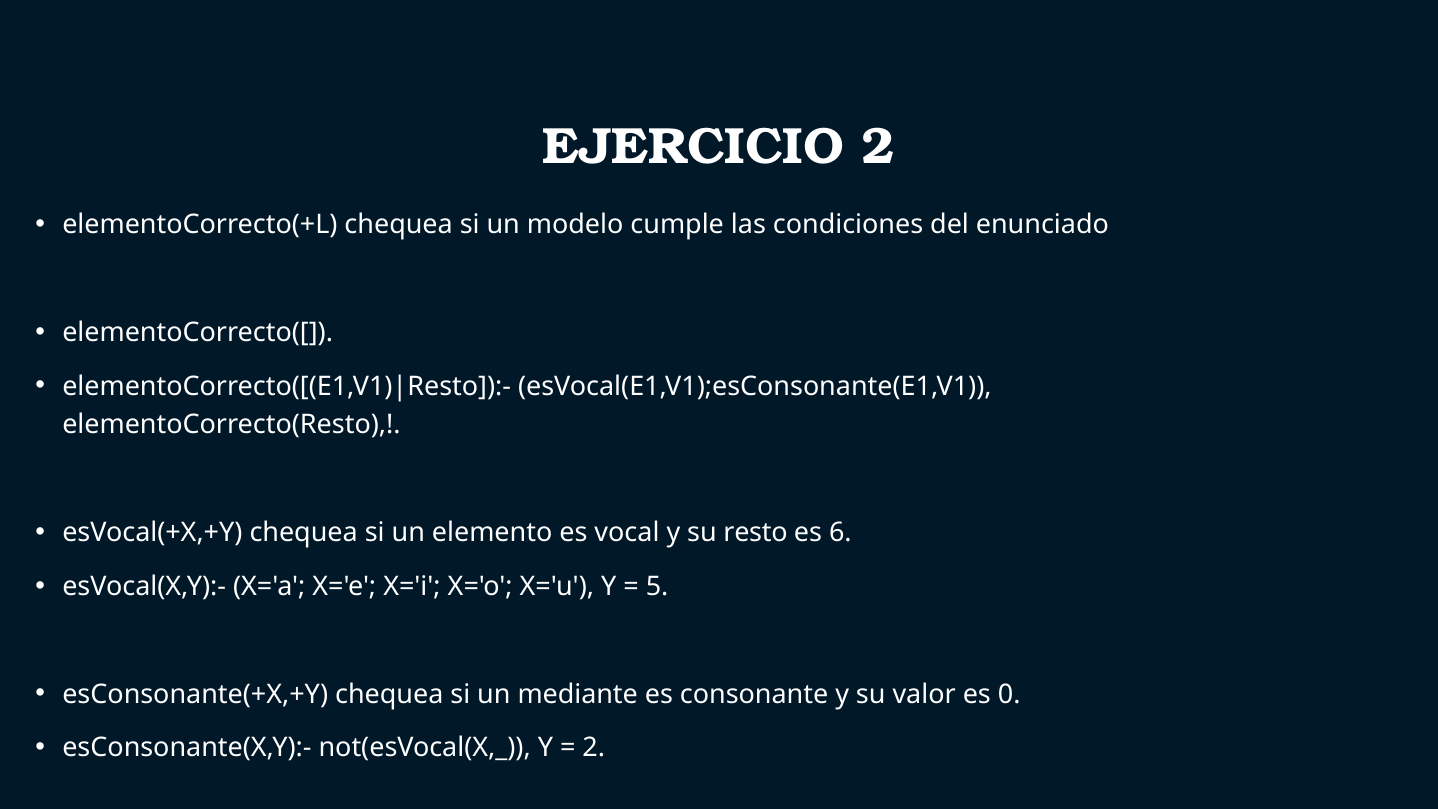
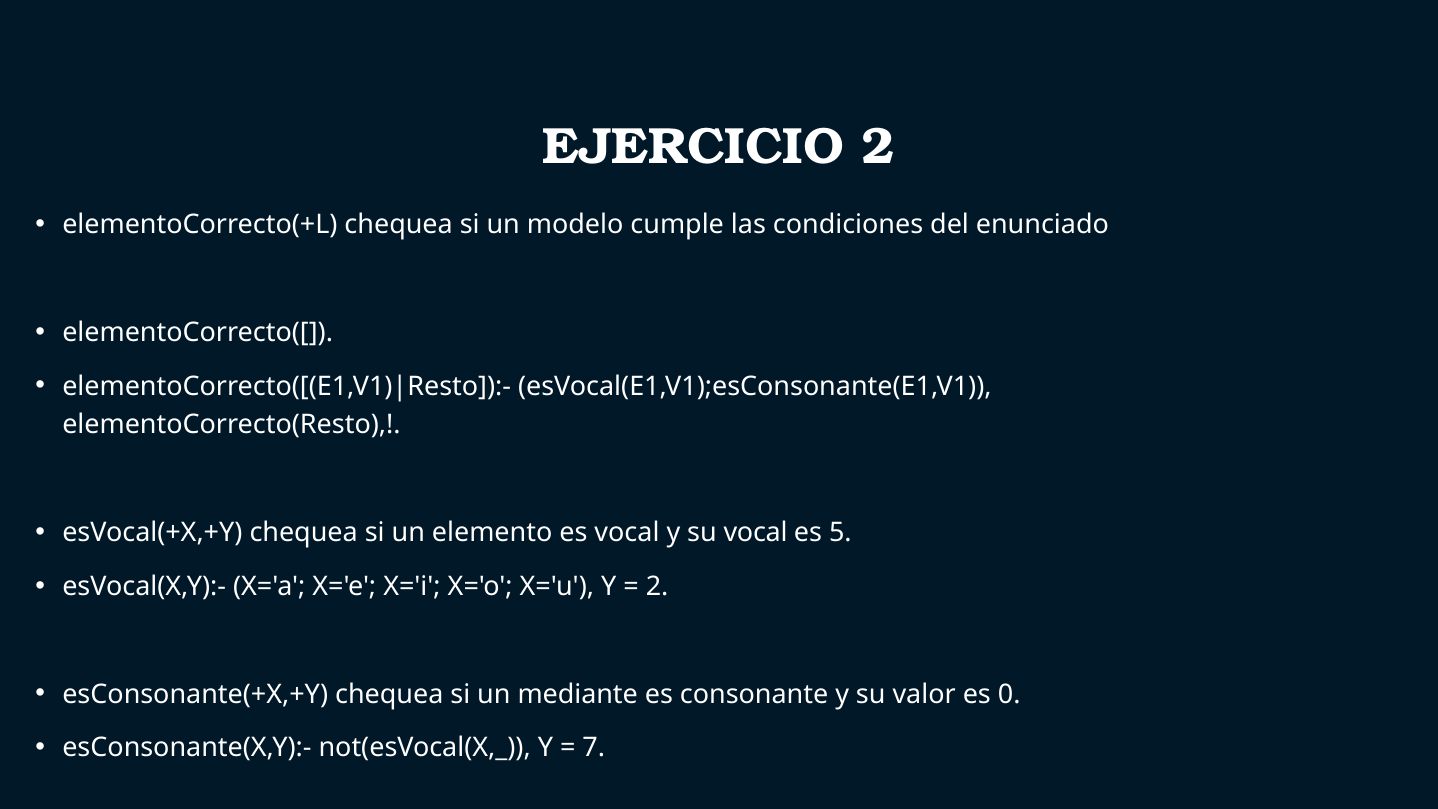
su resto: resto -> vocal (756, 533)
6: 6 -> 5 (840, 533)
5: 5 -> 2 (657, 586)
2: 2 -> 7 (594, 748)
